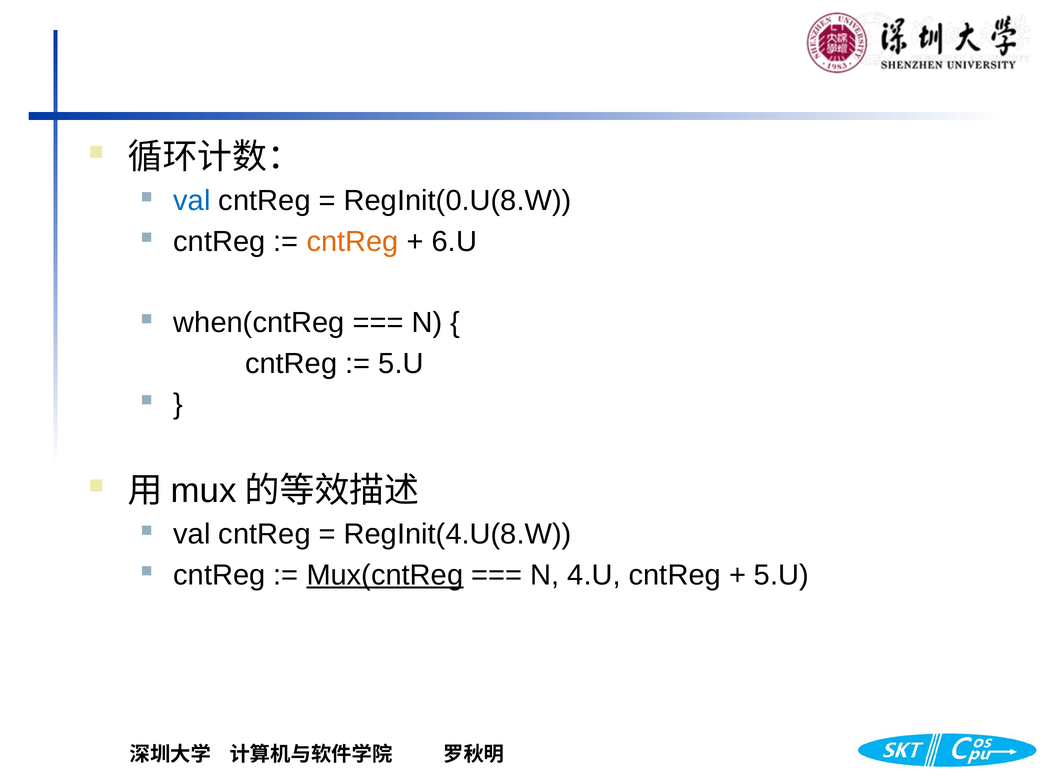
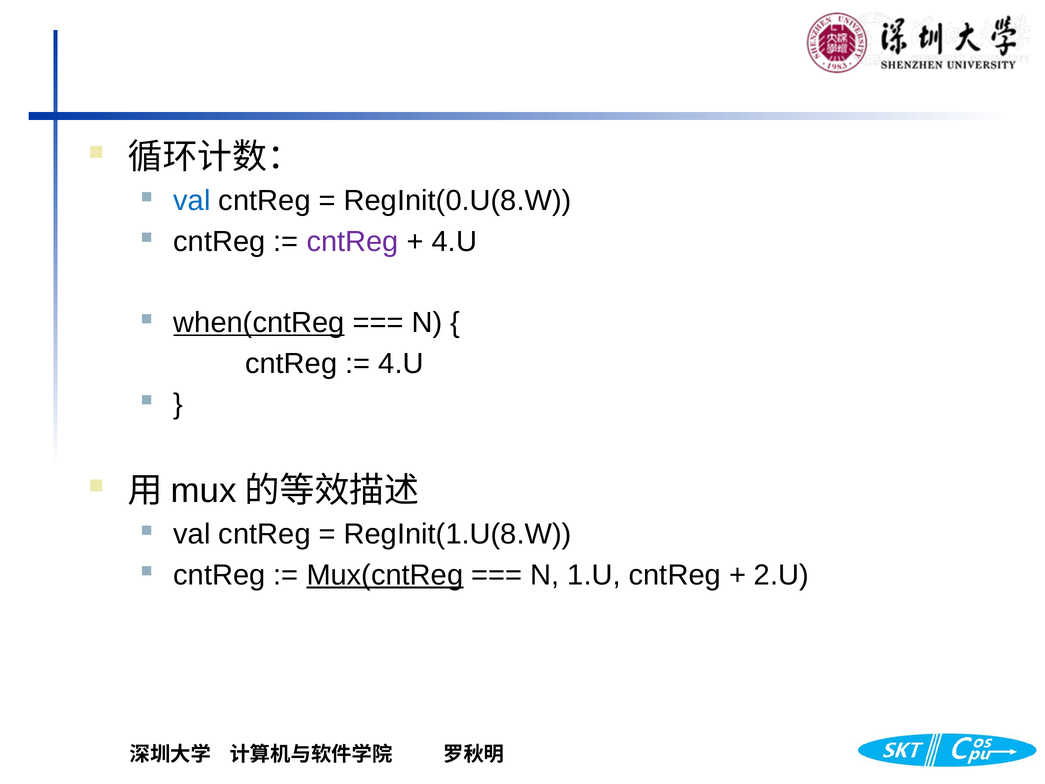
cntReg colour: orange -> purple (353, 241)
6.U: 6.U -> 4.U (454, 241)
when(cntReg underline: none -> present (259, 323)
5.U: 5.U -> 4.U (401, 363)
RegInit(4.U(8.W: RegInit(4.U(8.W -> RegInit(1.U(8.W (458, 534)
4.U: 4.U -> 1.U (594, 575)
5.U: 5.U -> 2.U (781, 575)
